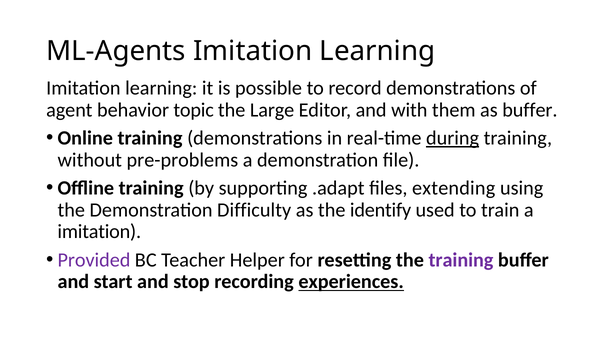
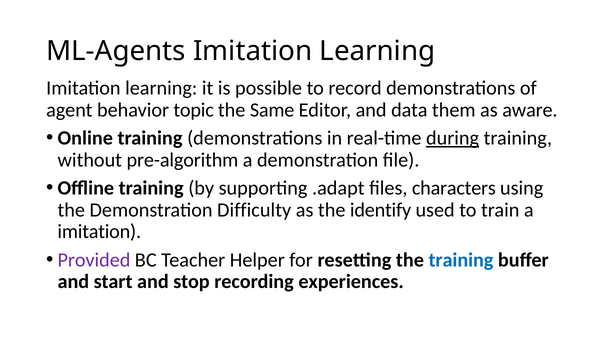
Large: Large -> Same (272, 110)
with: with -> data (409, 110)
as buffer: buffer -> aware (530, 110)
pre-problems: pre-problems -> pre-algorithm (182, 160)
extending: extending -> characters (454, 188)
training colour: purple -> blue (461, 260)
experiences underline: present -> none (351, 282)
